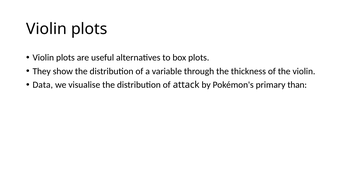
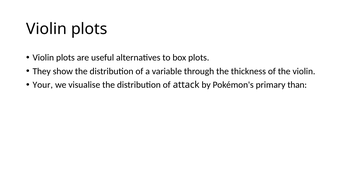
Data: Data -> Your (43, 85)
